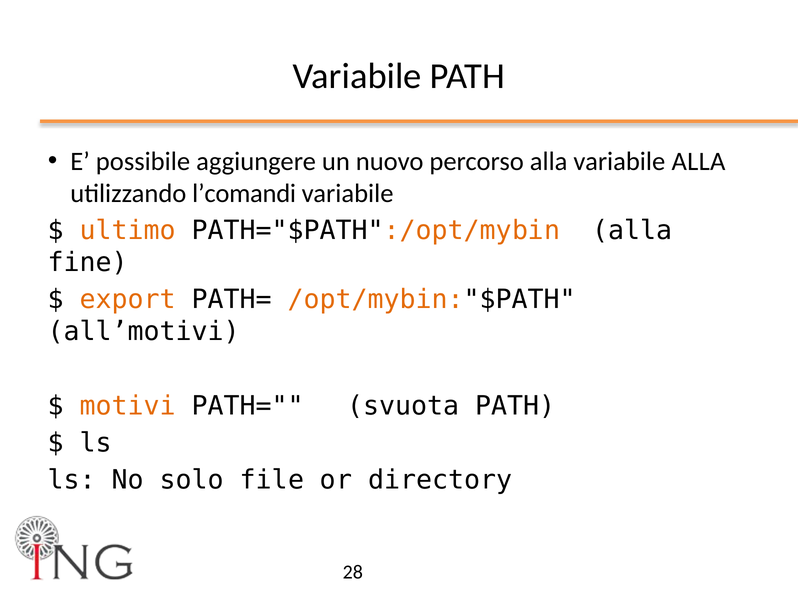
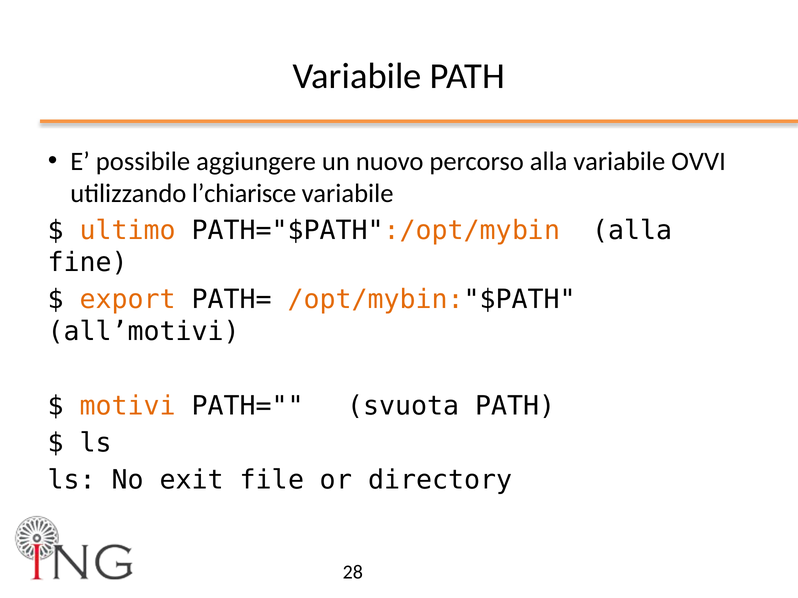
variabile ALLA: ALLA -> OVVI (699, 161)
l’comandi: l’comandi -> l’chiarisce (244, 193)
solo: solo -> exit (192, 481)
